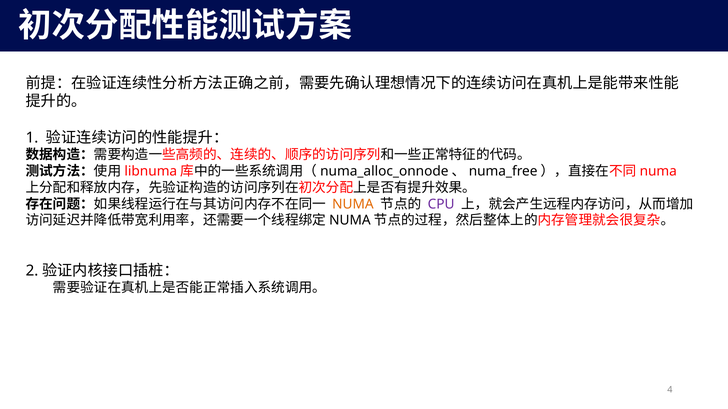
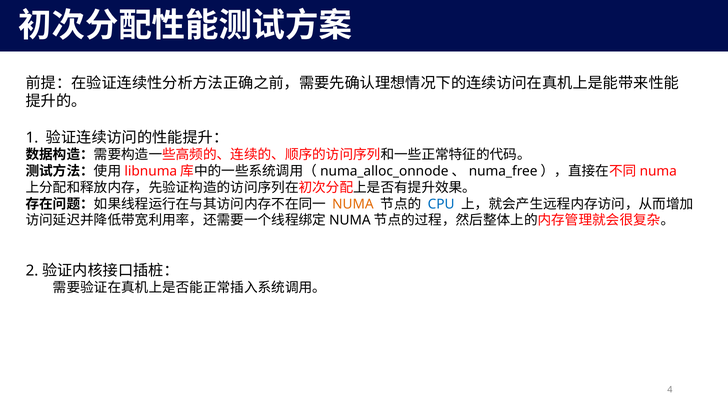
CPU colour: purple -> blue (441, 204)
